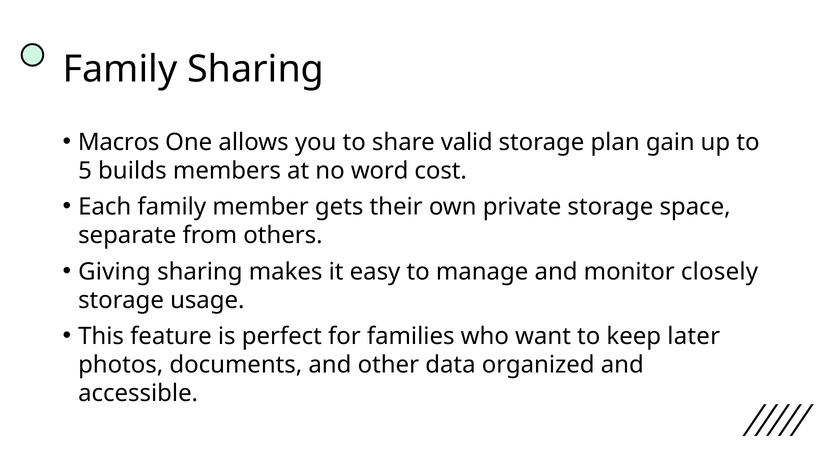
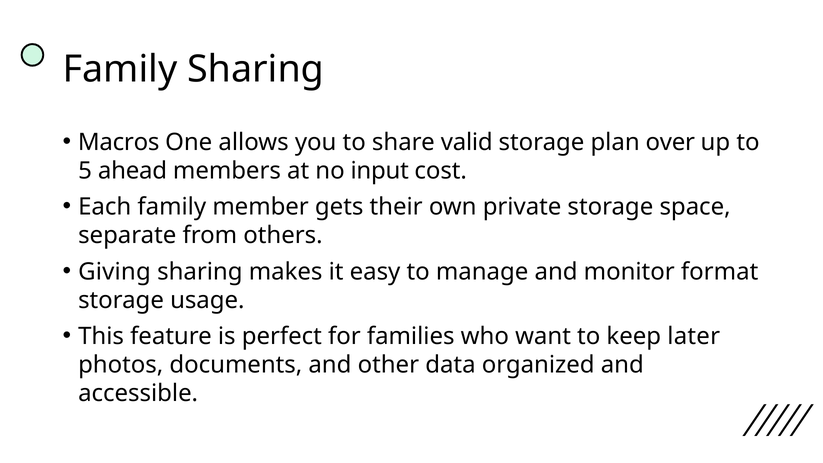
gain: gain -> over (670, 142)
builds: builds -> ahead (132, 171)
word: word -> input (380, 171)
closely: closely -> format (720, 272)
